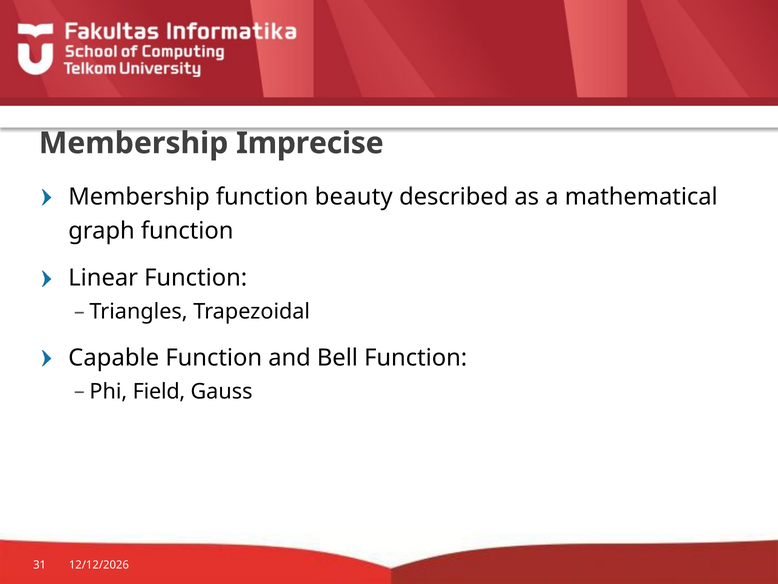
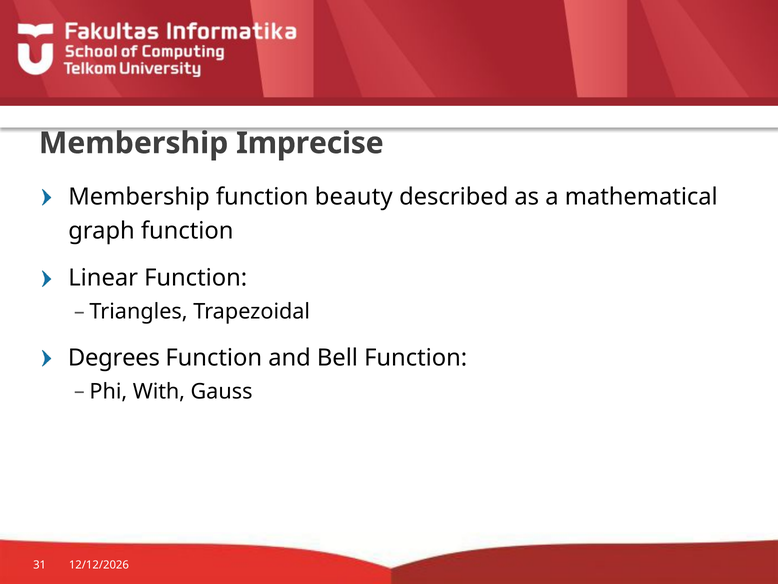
Capable: Capable -> Degrees (114, 357)
Field: Field -> With (159, 391)
